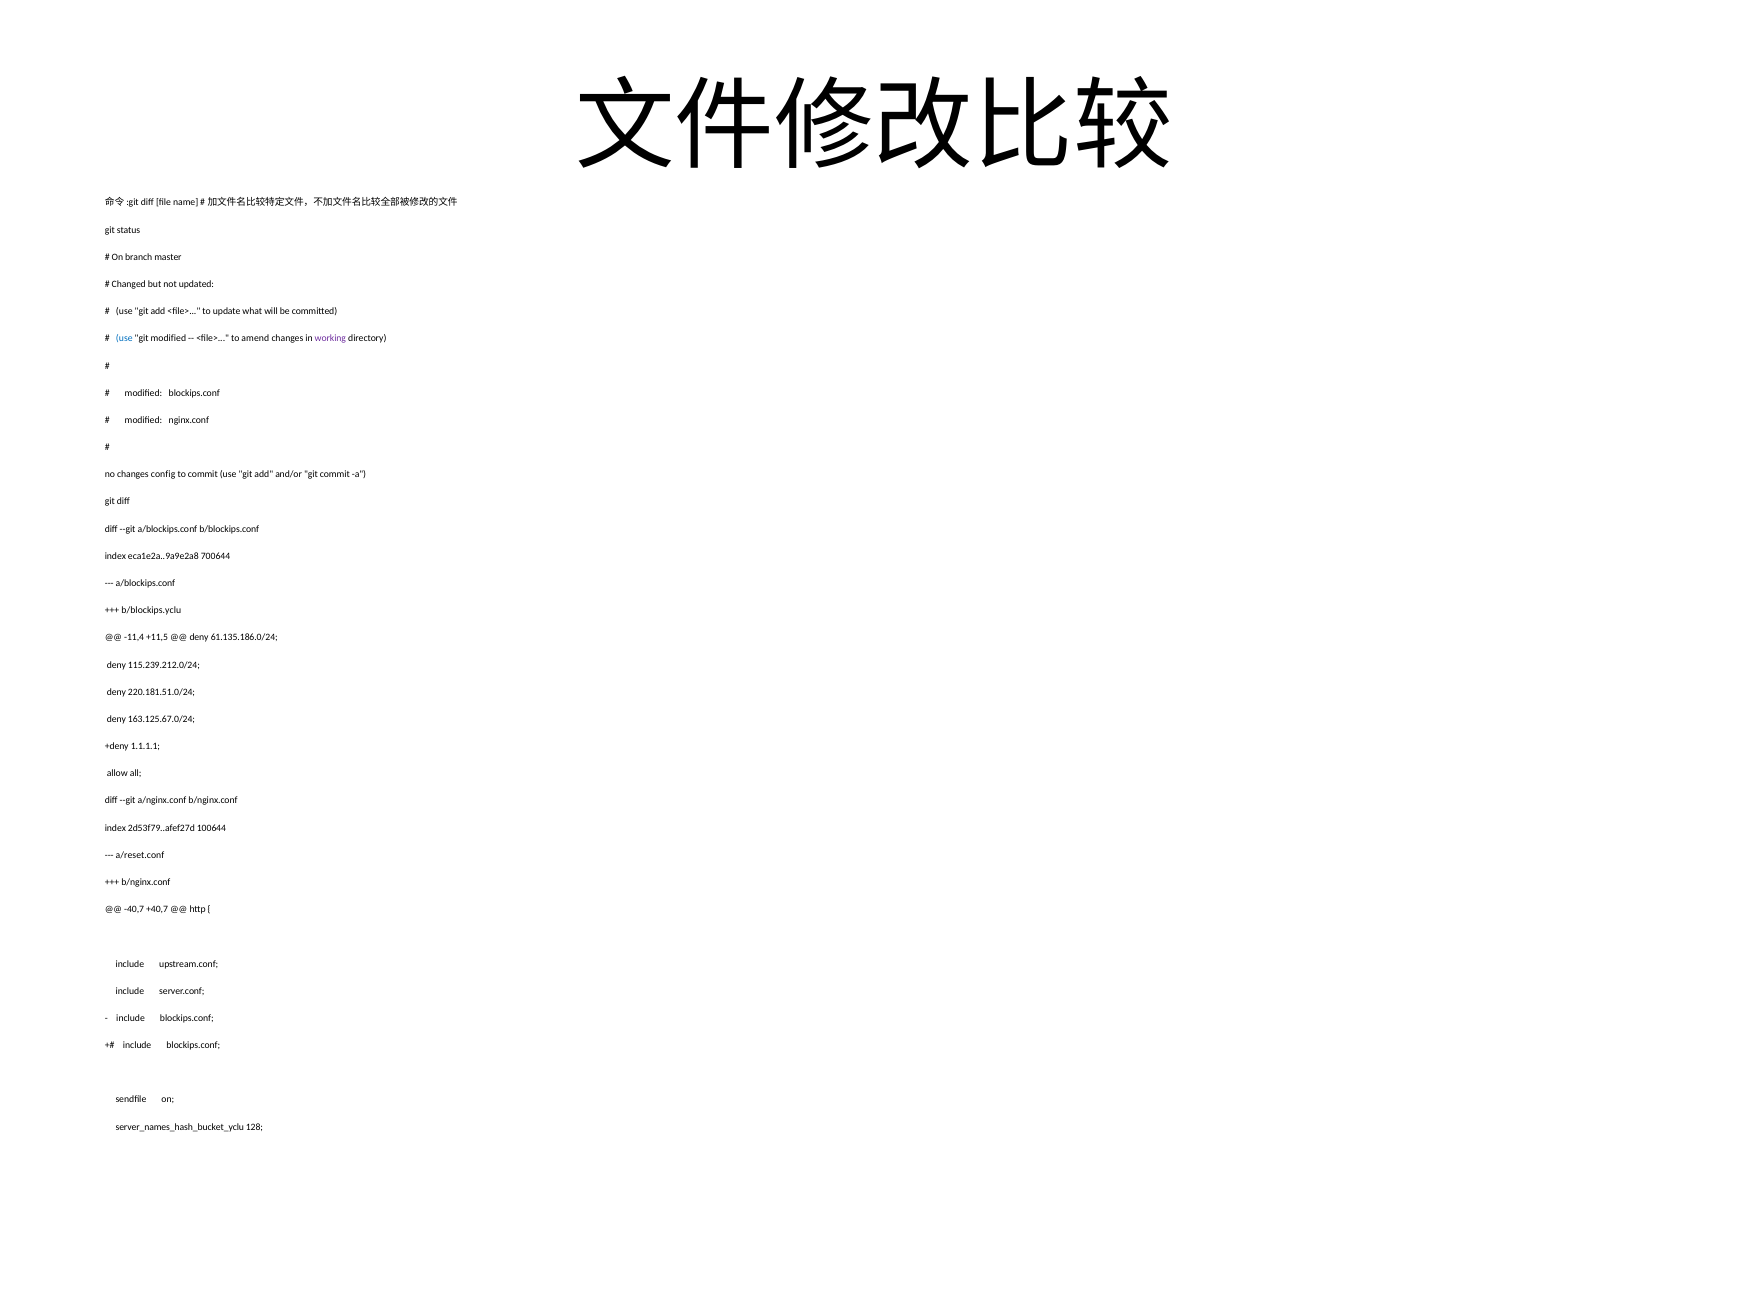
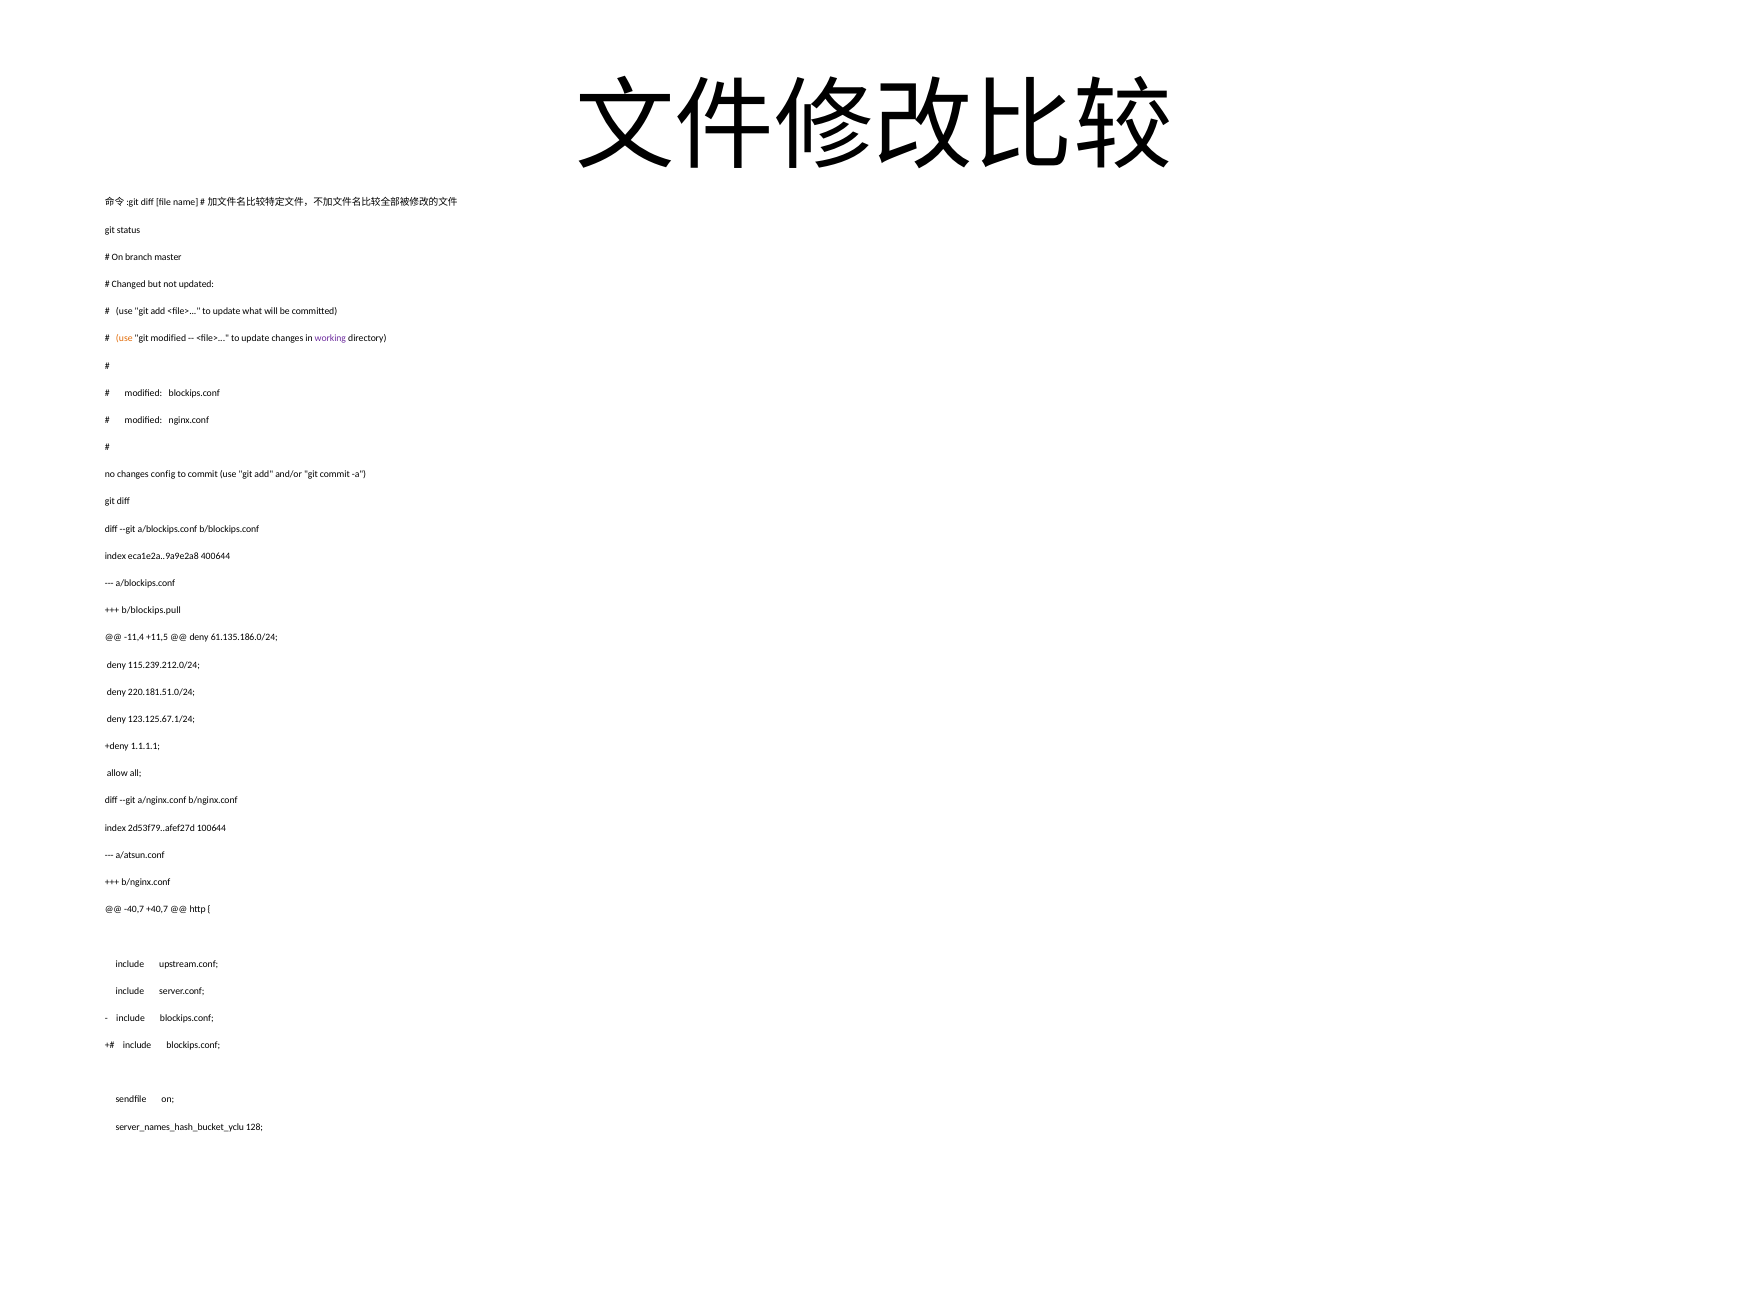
use colour: blue -> orange (124, 339)
amend: amend -> update (255, 339)
700644: 700644 -> 400644 (216, 556)
b/blockips.yclu: b/blockips.yclu -> b/blockips.pull (151, 610)
163.125.67.0/24: 163.125.67.0/24 -> 123.125.67.1/24 (161, 719)
a/reset.conf: a/reset.conf -> a/atsun.conf (140, 855)
